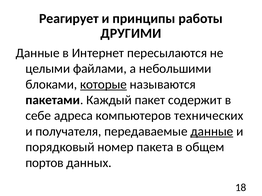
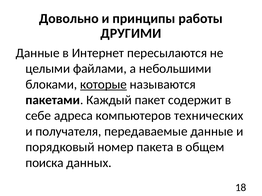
Реагирует: Реагирует -> Довольно (69, 19)
данные underline: present -> none (212, 132)
портов: портов -> поиска (45, 163)
